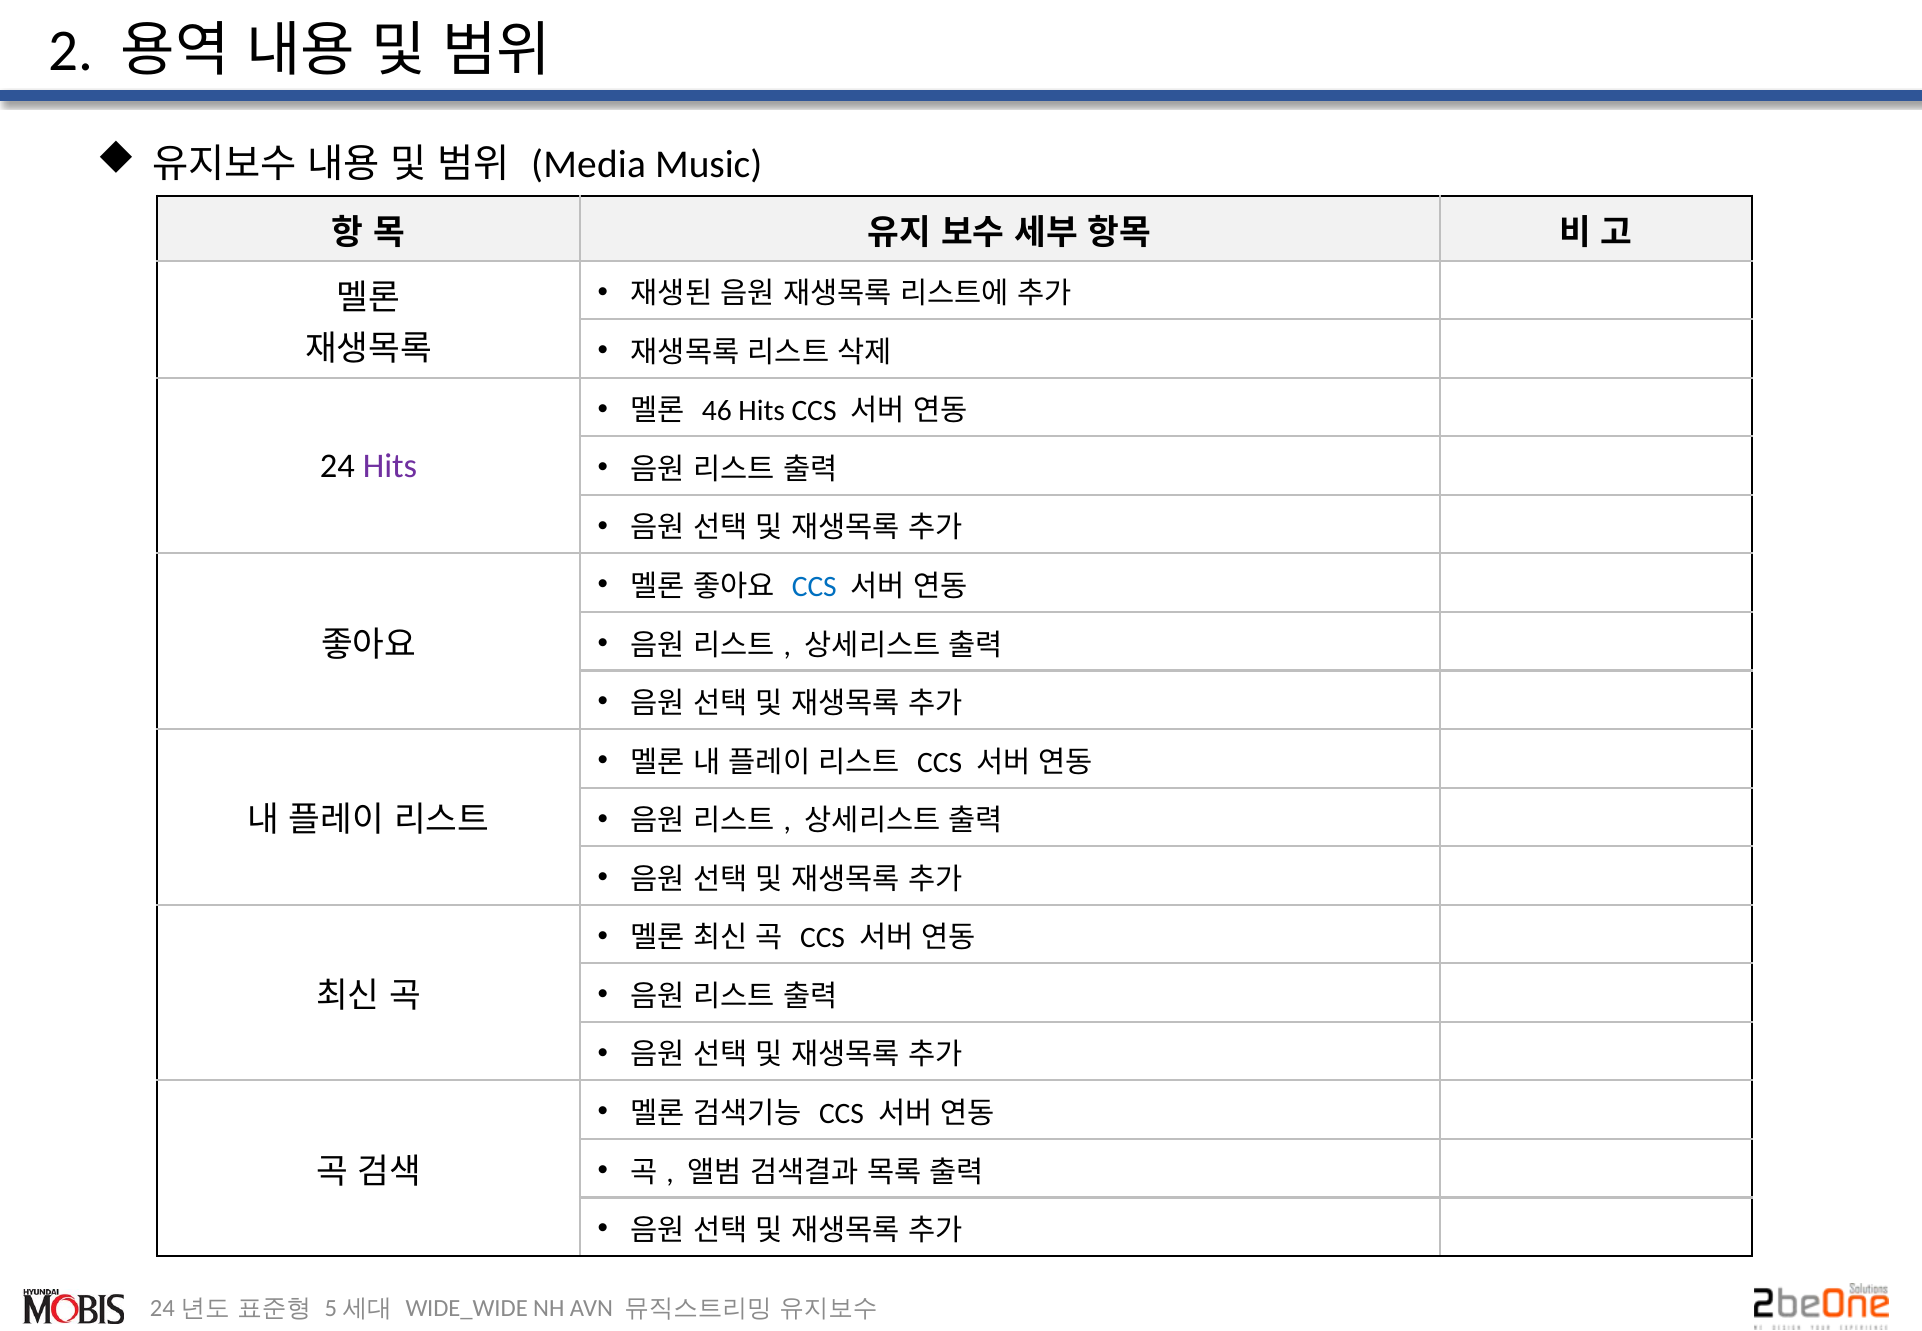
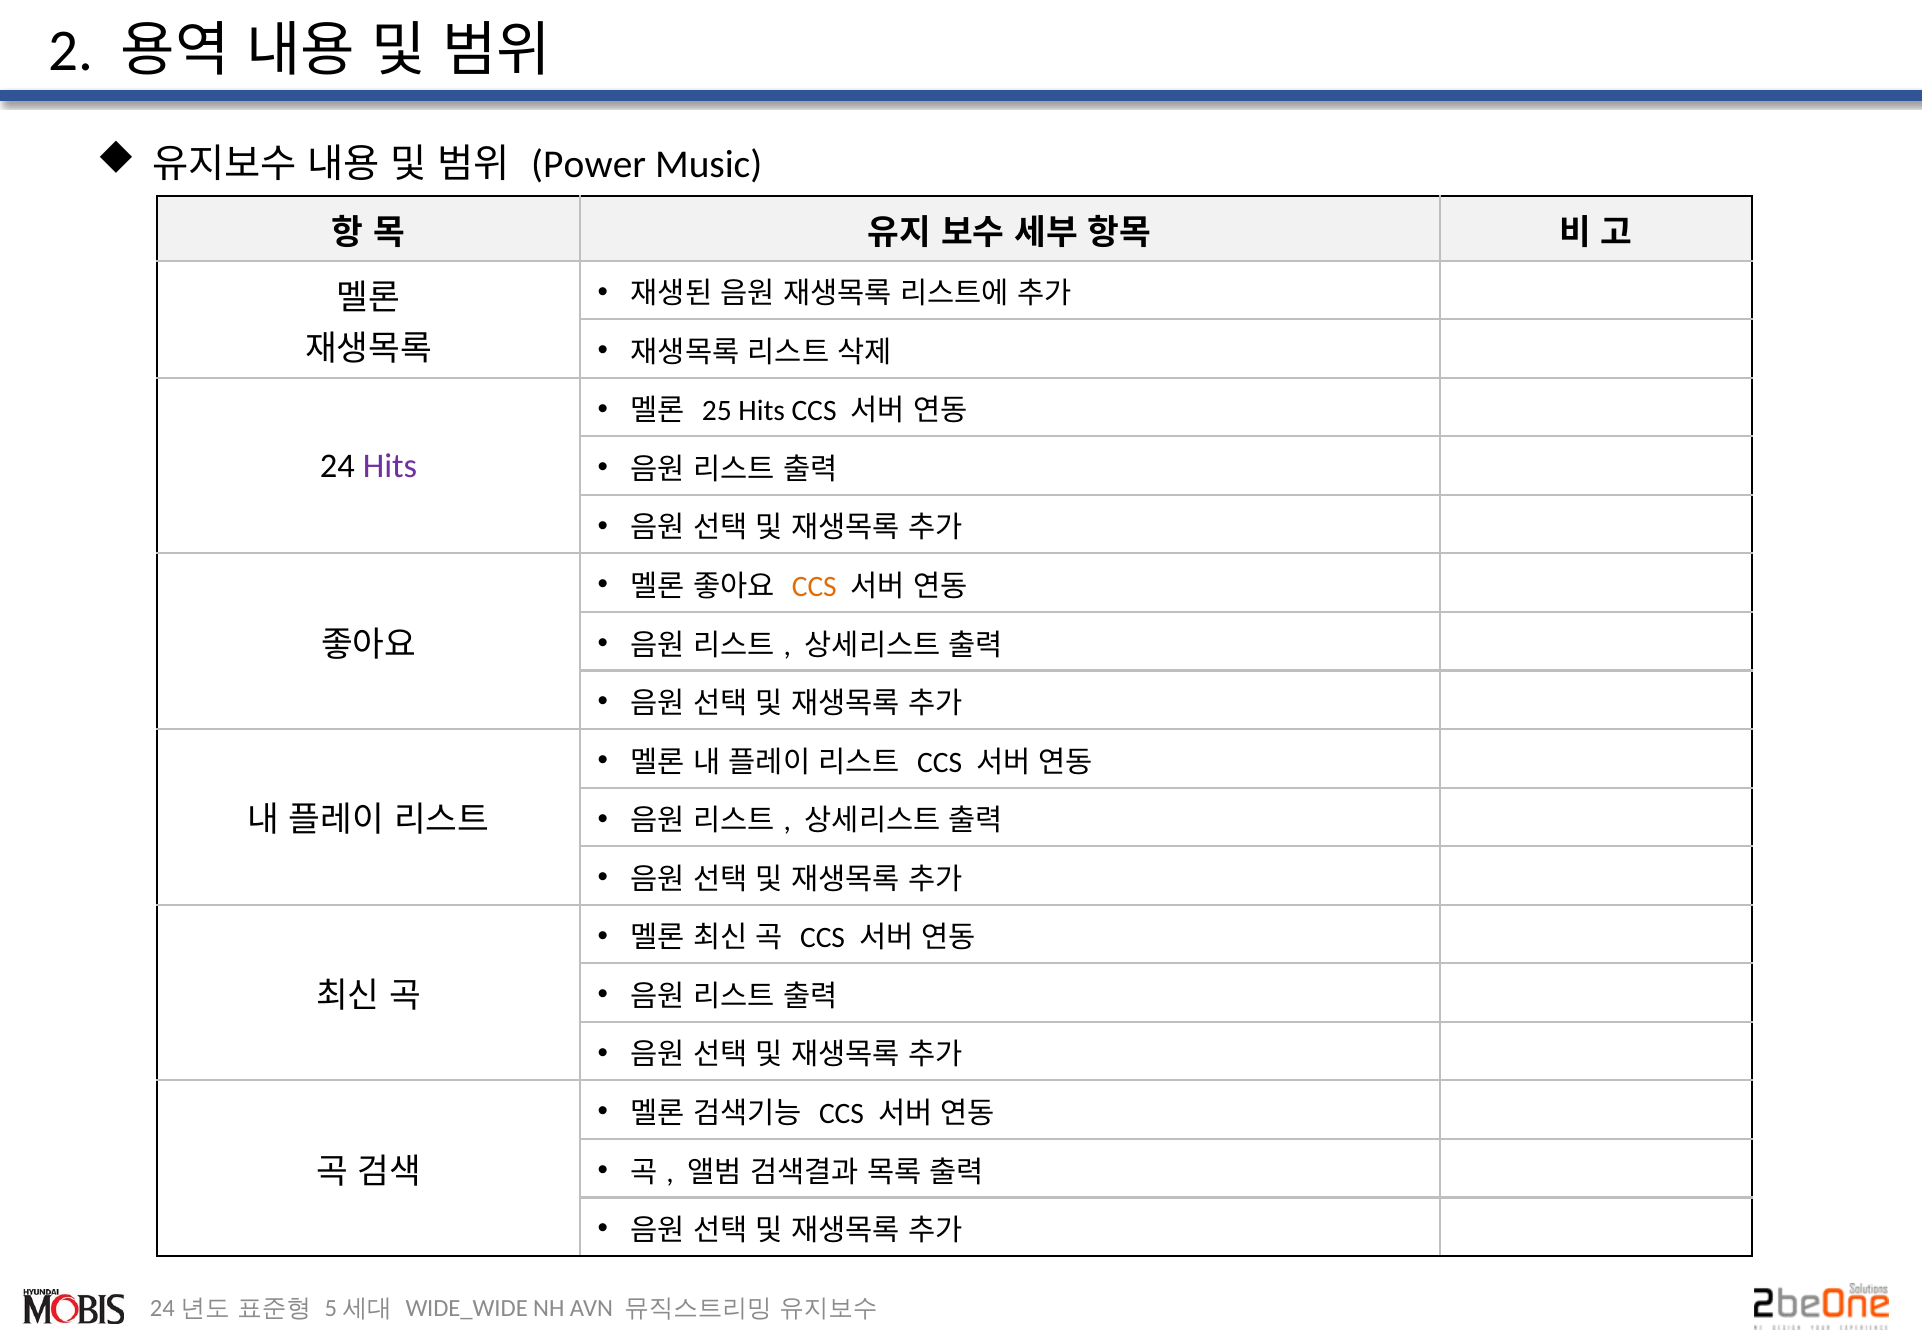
Media: Media -> Power (589, 165)
46: 46 -> 25 (717, 411)
CCS colour: blue -> orange (814, 587)
